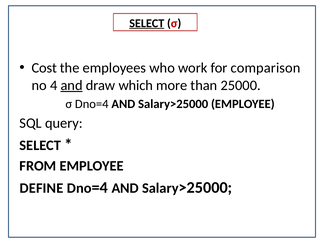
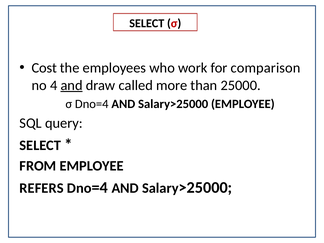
SELECT underline: present -> none (147, 23)
which: which -> called (136, 85)
DEFINE: DEFINE -> REFERS (42, 188)
